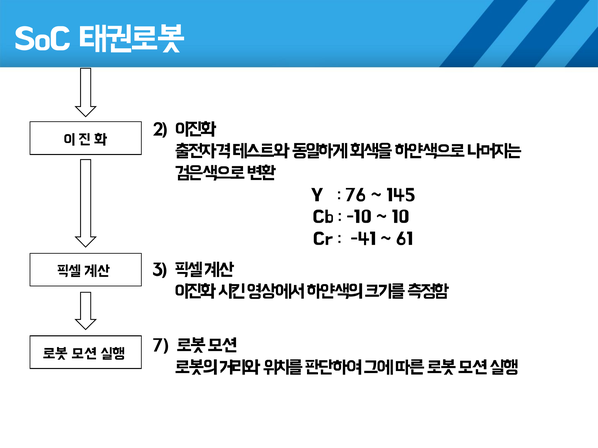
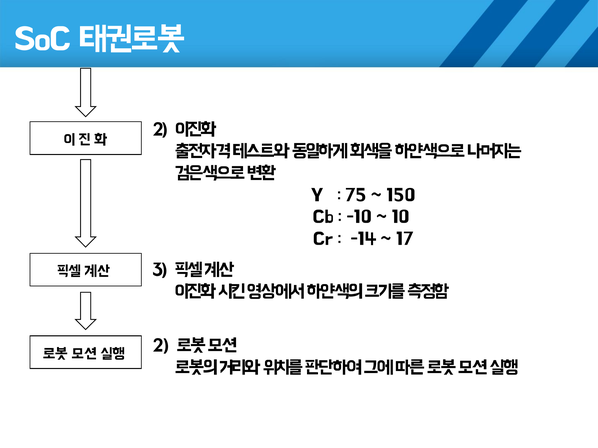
76: 76 -> 75 (356, 195)
145: 145 -> 150 (401, 195)
-41: -41 -> -14 (363, 238)
61: 61 -> 17 (405, 238)
7: 7 -> 2 (161, 345)
